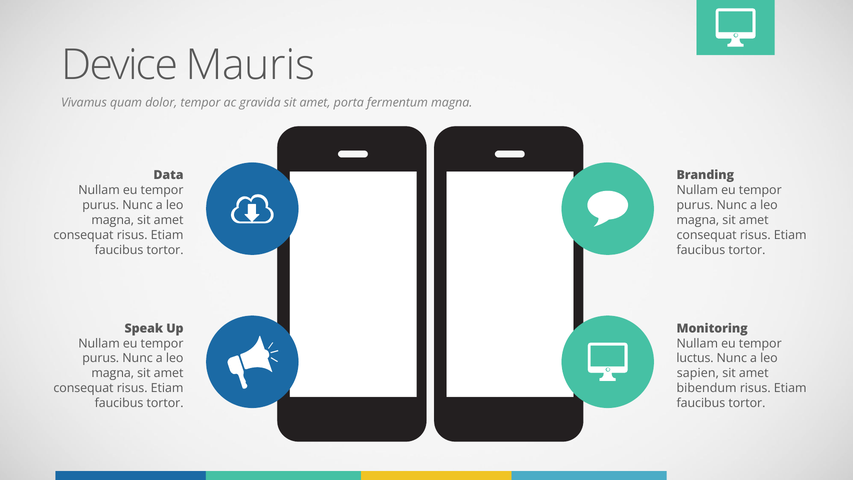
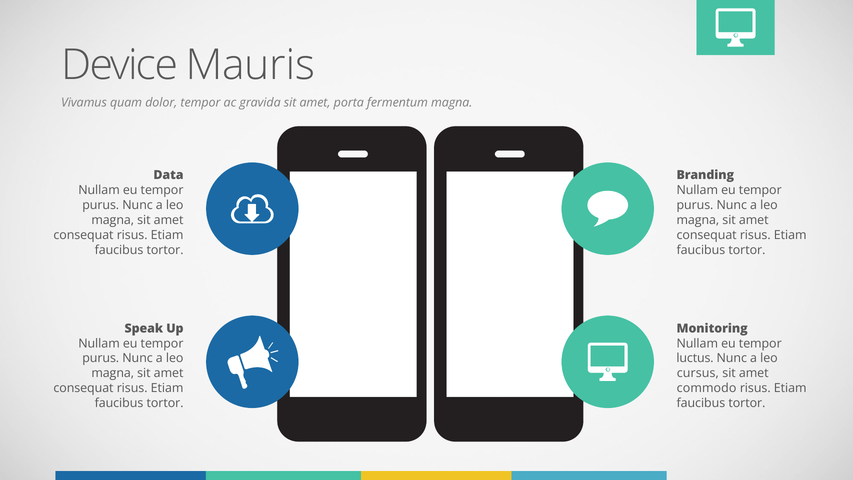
sapien: sapien -> cursus (698, 373)
bibendum: bibendum -> commodo (707, 388)
